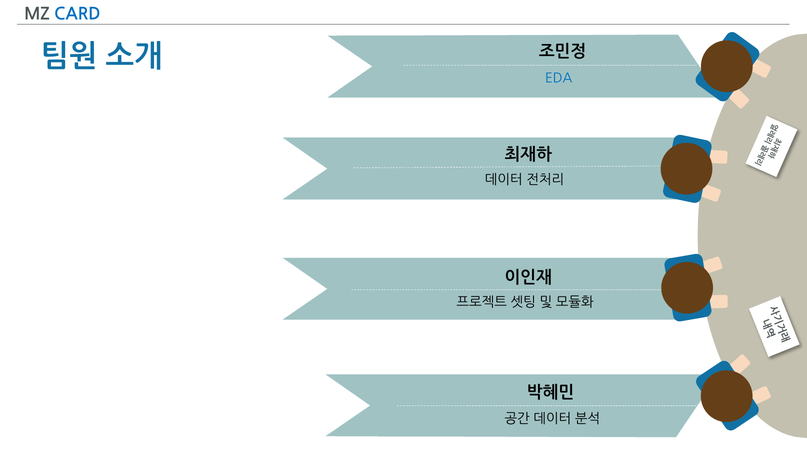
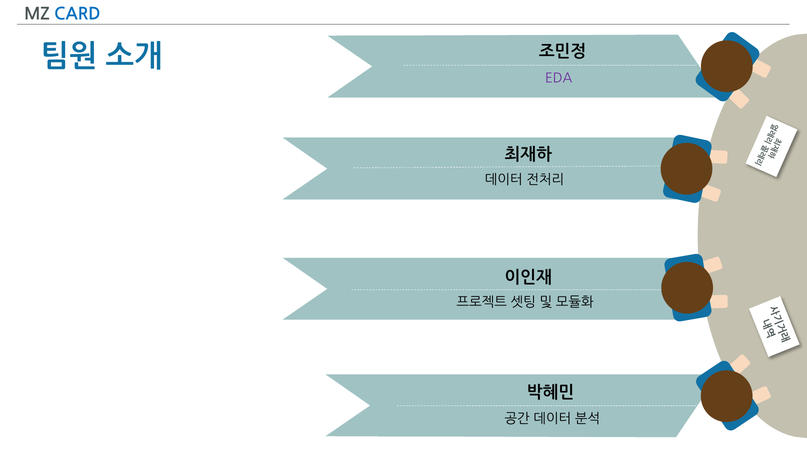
EDA colour: blue -> purple (559, 78)
